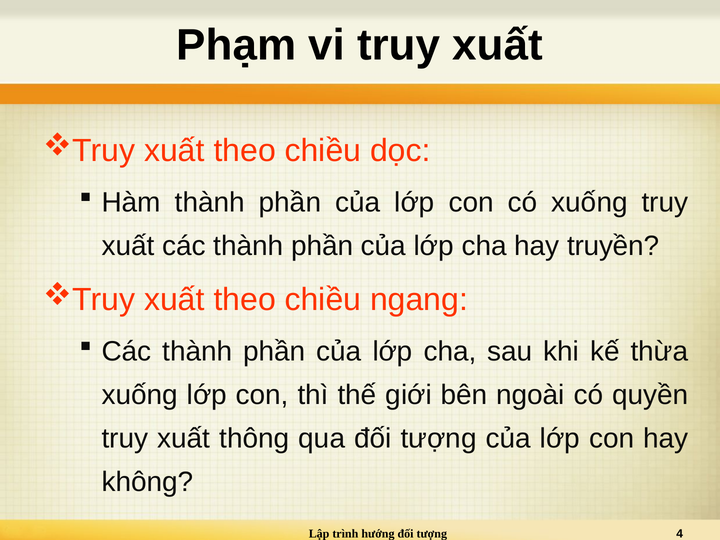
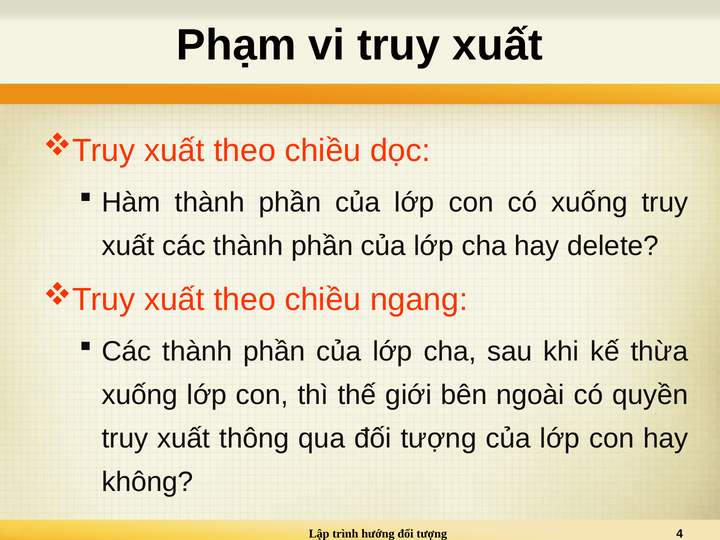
truyền: truyền -> delete (613, 246)
